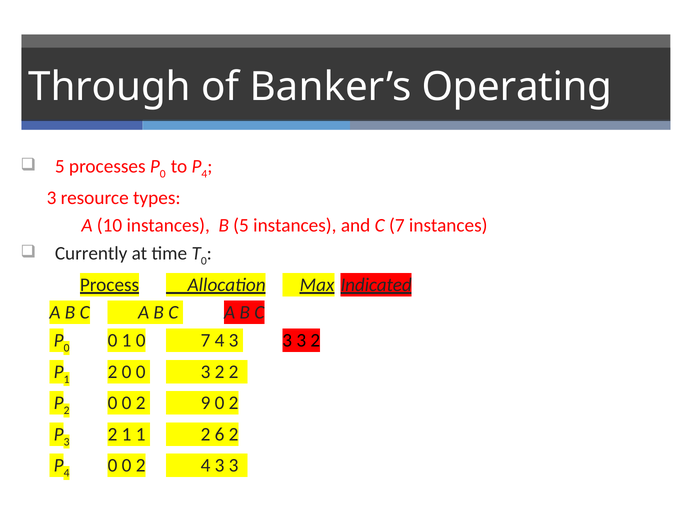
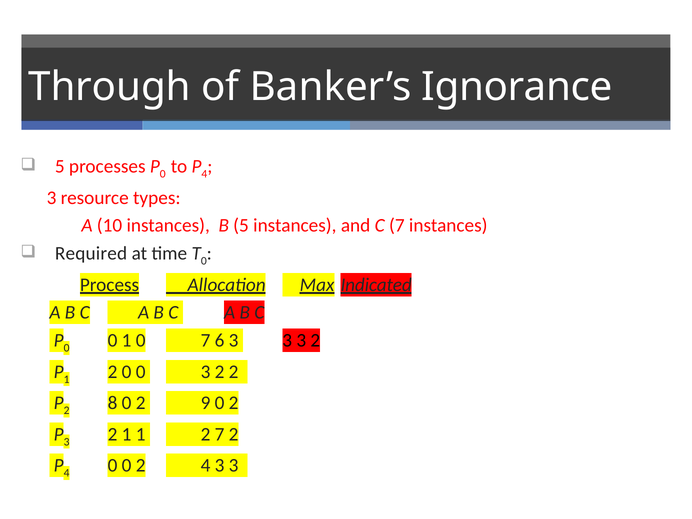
Operating: Operating -> Ignorance (517, 87)
Currently: Currently -> Required (91, 253)
7 4: 4 -> 6 (220, 340)
0: 0 -> 8 (113, 403)
2 6: 6 -> 7 (220, 434)
